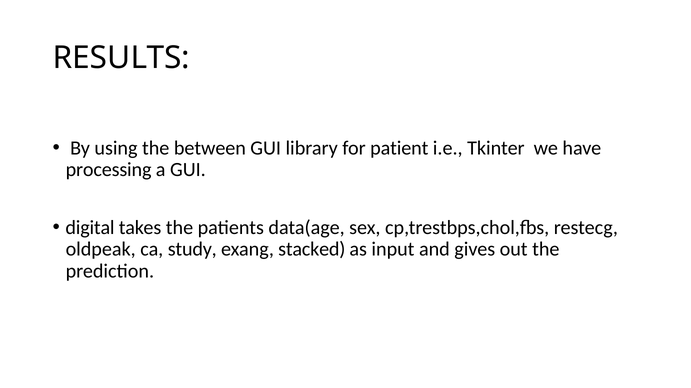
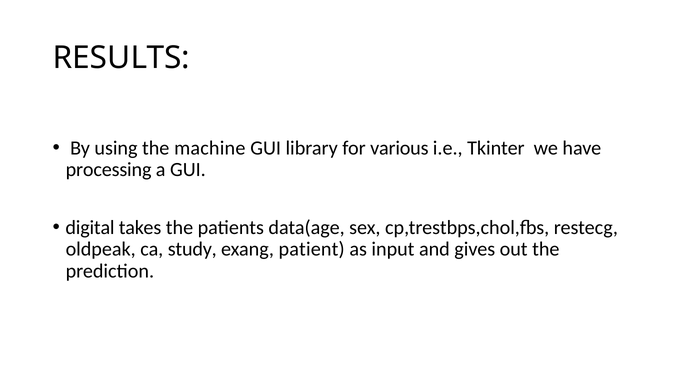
between: between -> machine (210, 148)
patient: patient -> various (399, 148)
stacked: stacked -> patient (312, 250)
